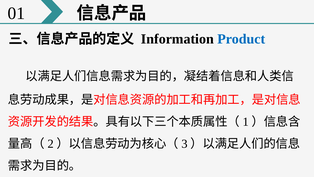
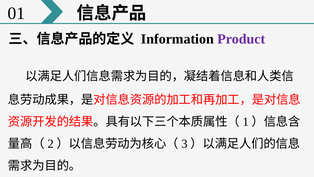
Product colour: blue -> purple (241, 39)
